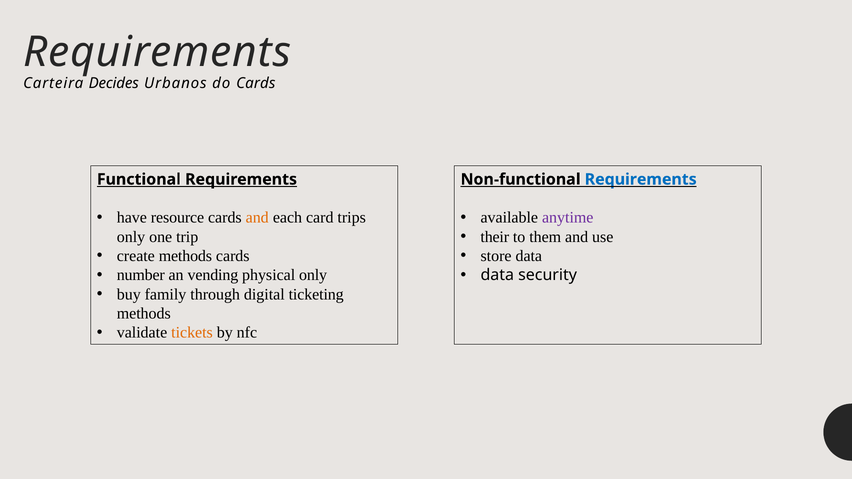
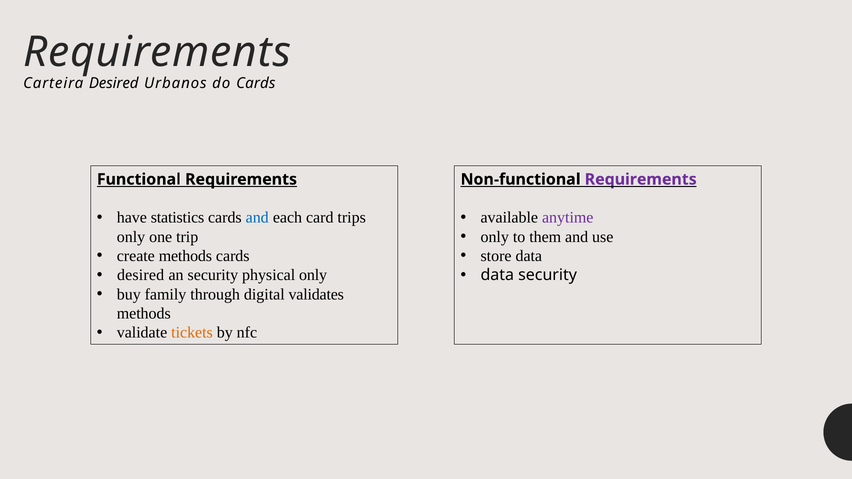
Carteira Decides: Decides -> Desired (114, 84)
Requirements colour: blue -> purple (641, 179)
resource: resource -> statistics (178, 218)
and colour: orange -> blue (257, 218)
their: their -> only (495, 237)
number: number -> desired (141, 275)
an vending: vending -> security (213, 275)
ticketing: ticketing -> validates (316, 294)
